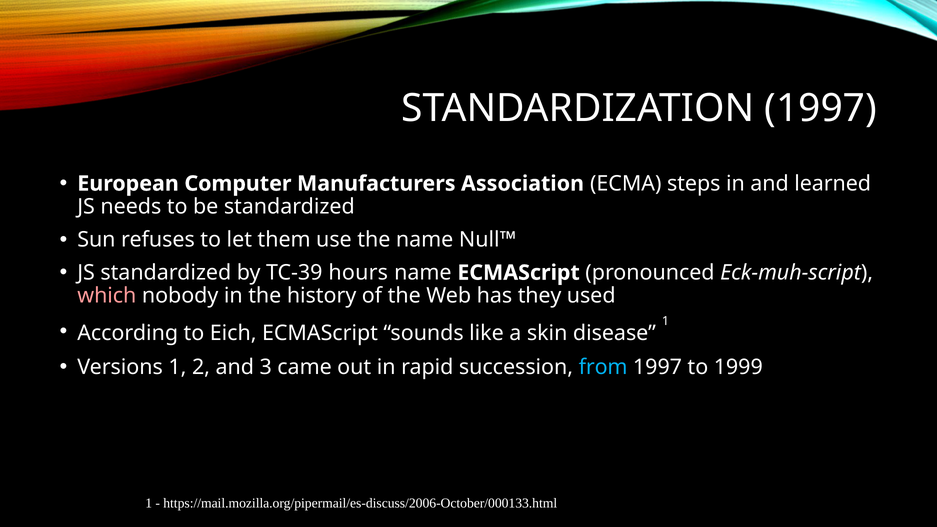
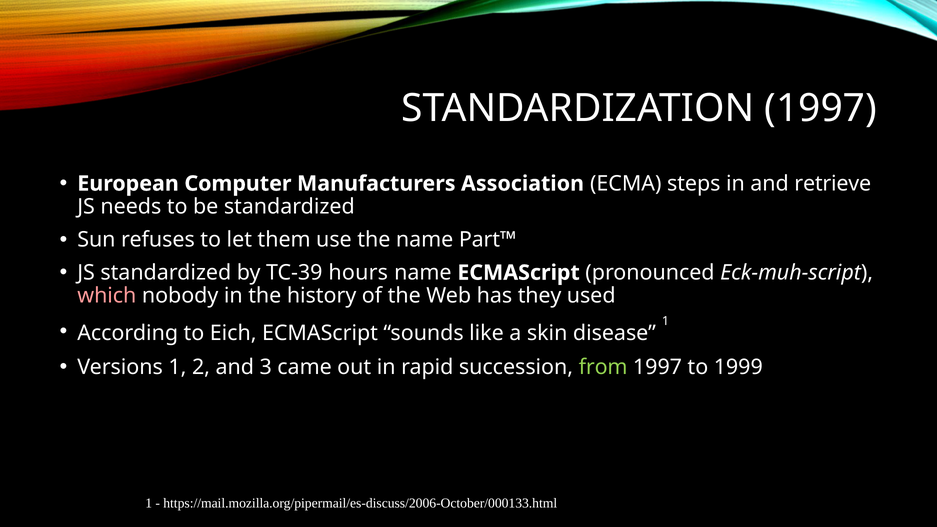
learned: learned -> retrieve (833, 184)
Null™: Null™ -> Part™ (488, 240)
from colour: light blue -> light green (603, 367)
